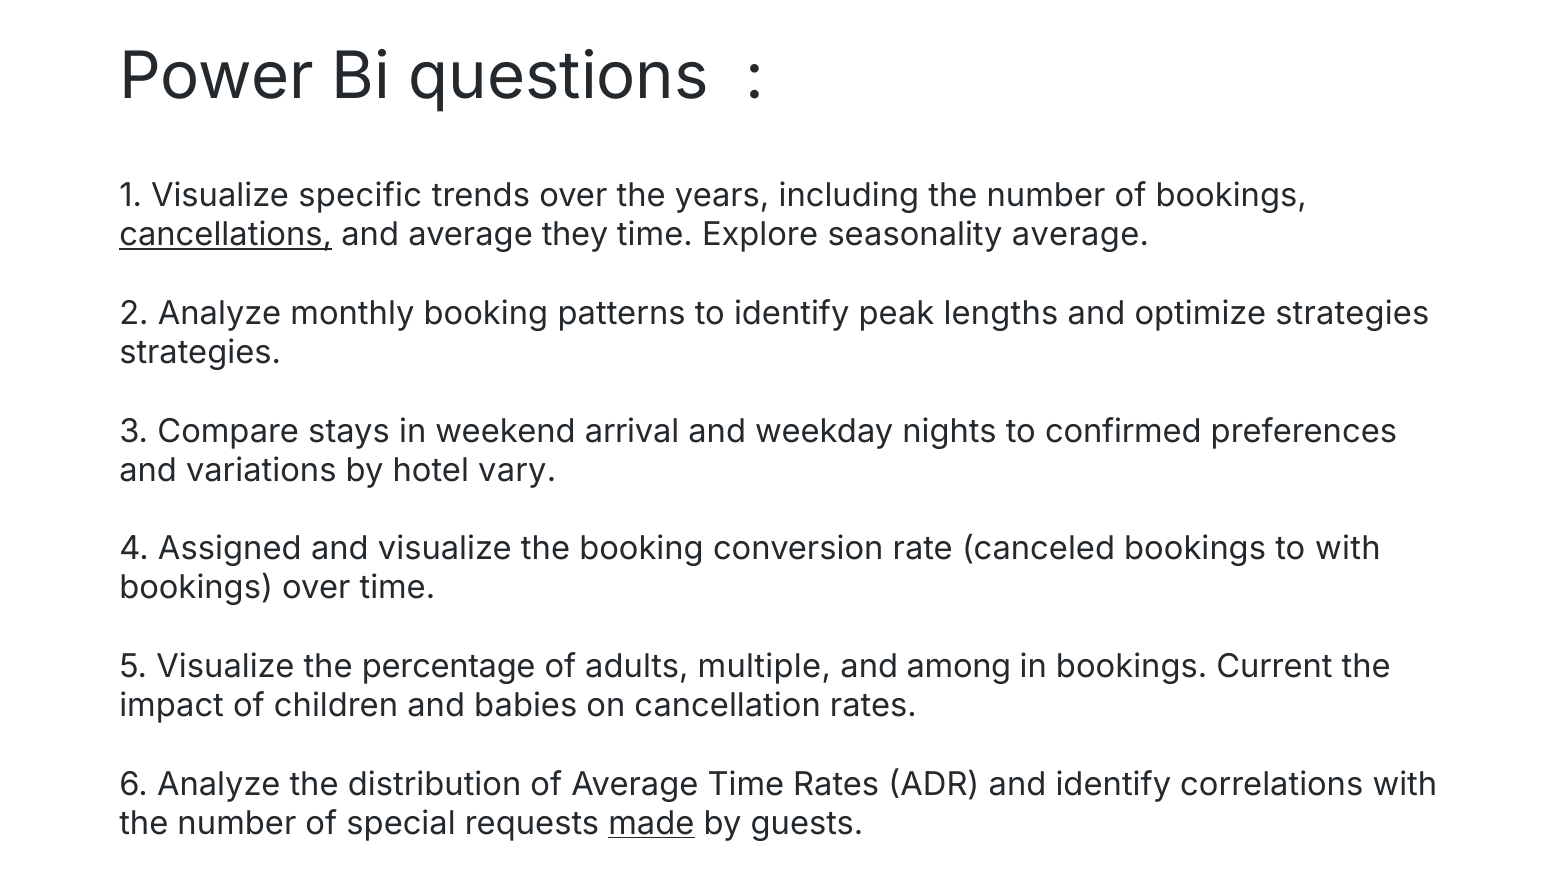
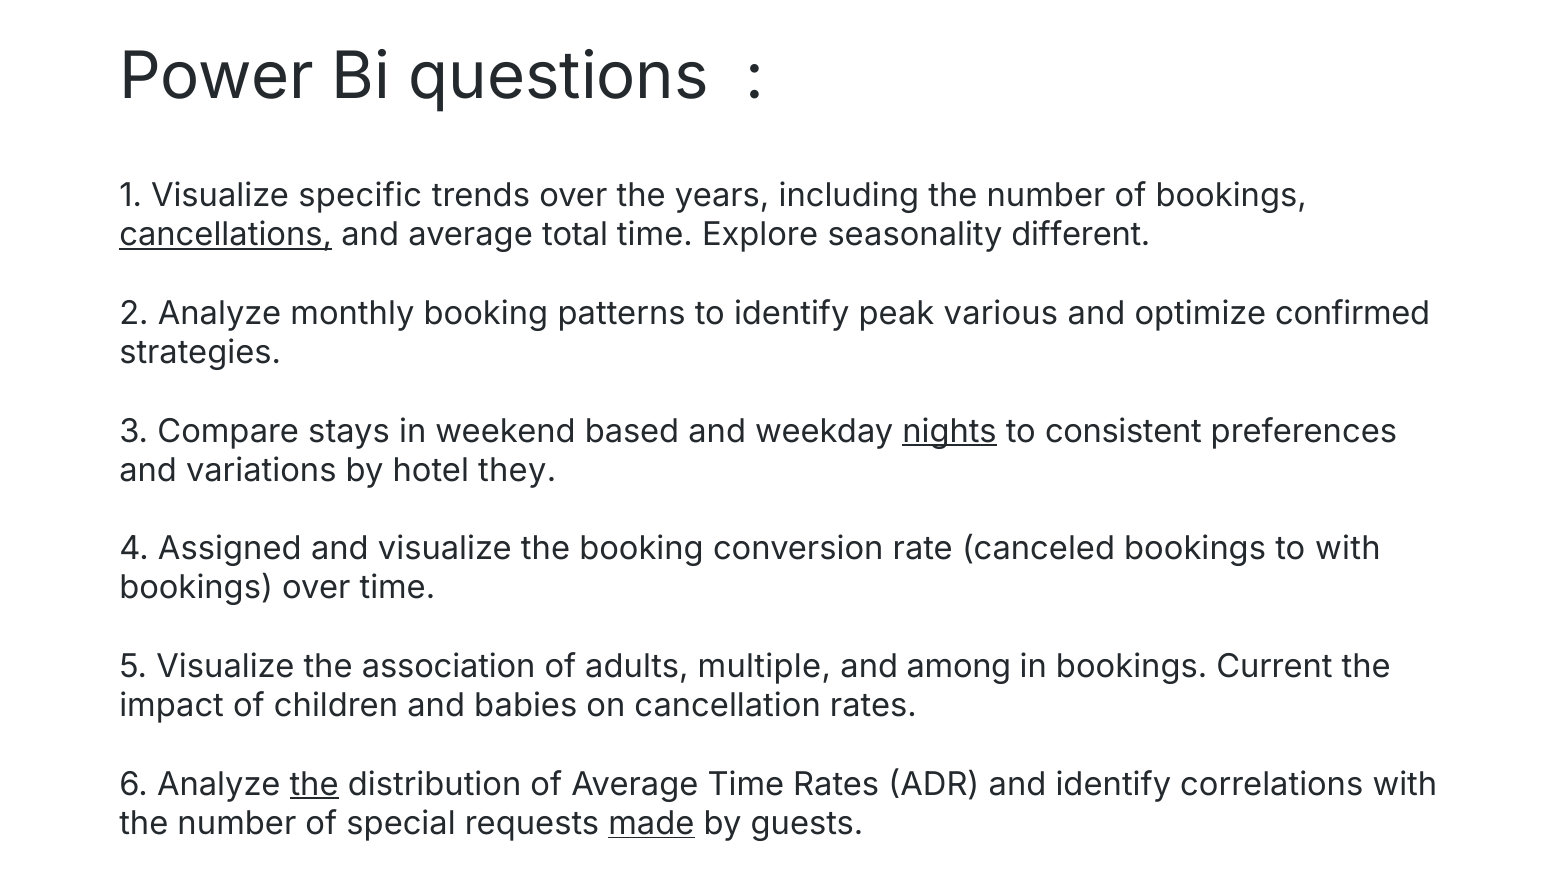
they: they -> total (575, 235)
seasonality average: average -> different (1081, 235)
lengths: lengths -> various (1001, 314)
optimize strategies: strategies -> confirmed (1353, 314)
arrival: arrival -> based (632, 431)
nights underline: none -> present (950, 431)
confirmed: confirmed -> consistent (1123, 431)
vary: vary -> they (517, 470)
percentage: percentage -> association (449, 667)
the underline: none -> present (314, 784)
